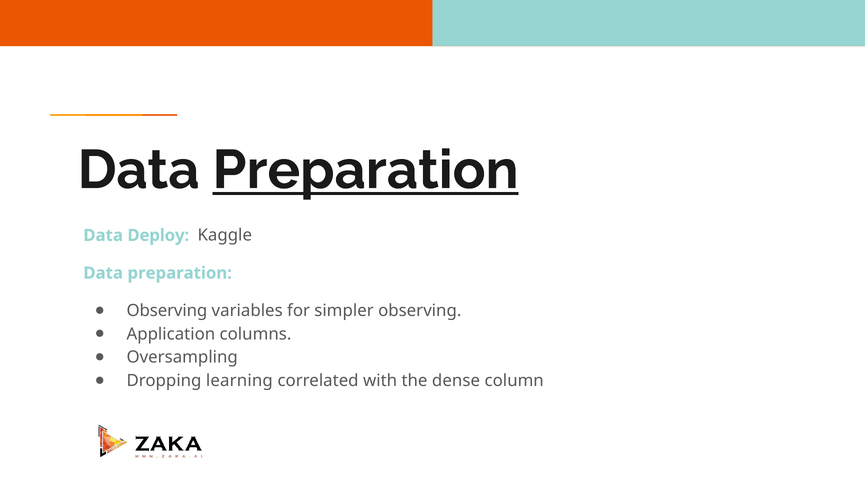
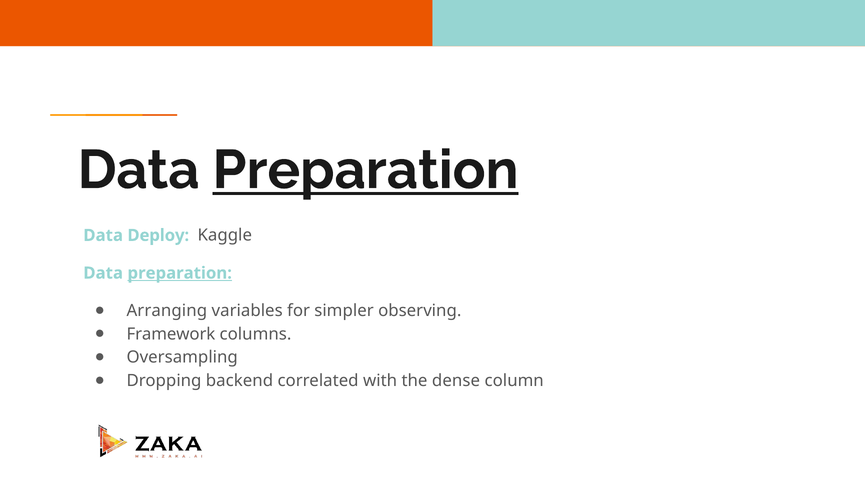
preparation underline: none -> present (180, 273)
Observing: Observing -> Arranging (167, 311)
Application: Application -> Framework (171, 334)
learning: learning -> backend (239, 380)
